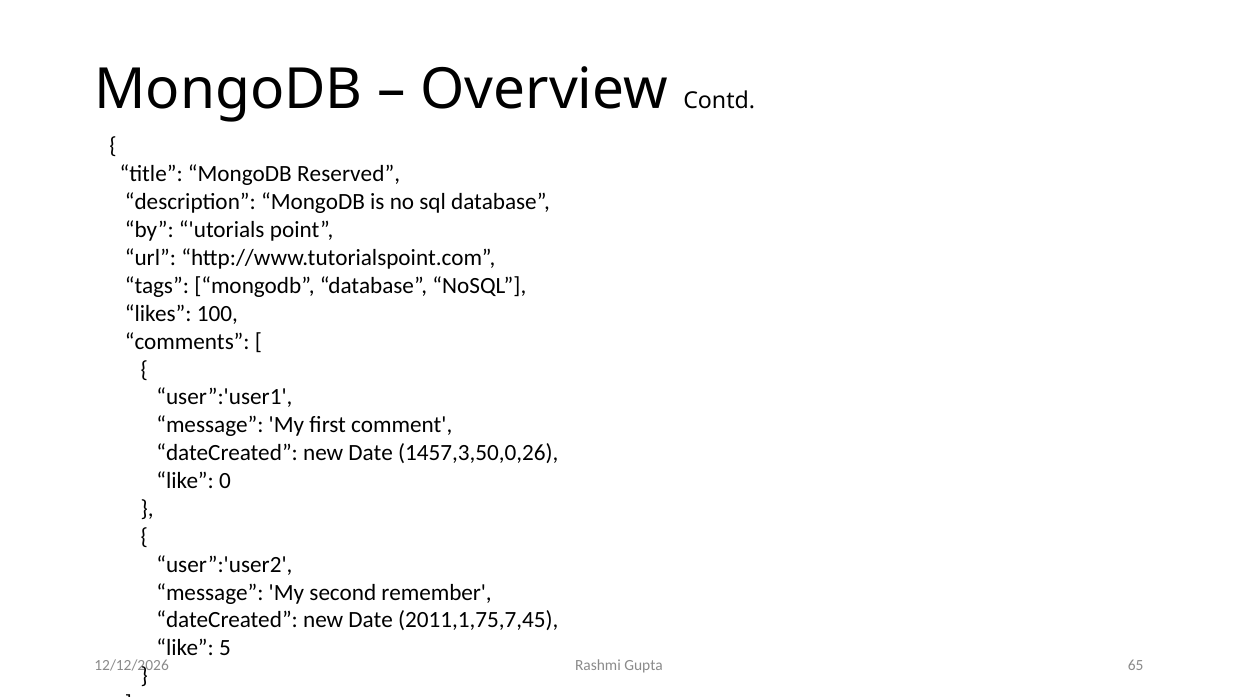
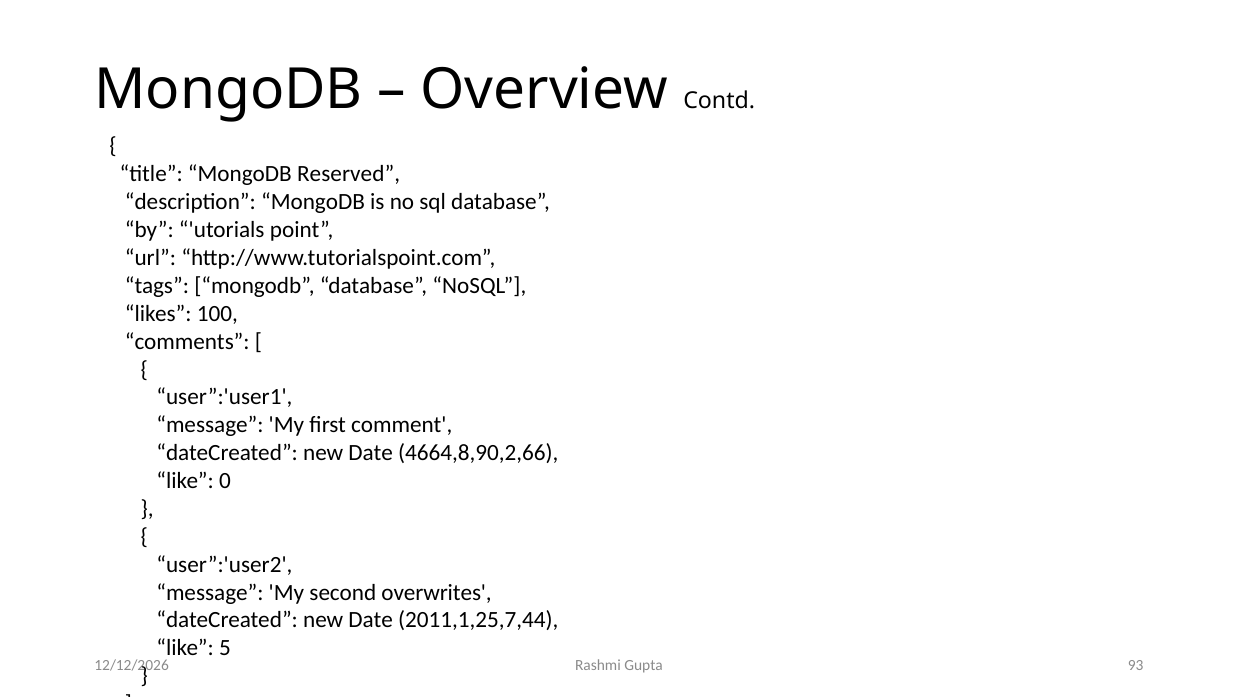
1457,3,50,0,26: 1457,3,50,0,26 -> 4664,8,90,2,66 (478, 453)
remember: remember -> overwrites (437, 592)
2011,1,75,7,45: 2011,1,75,7,45 -> 2011,1,25,7,44 (478, 620)
65: 65 -> 93 (1136, 665)
